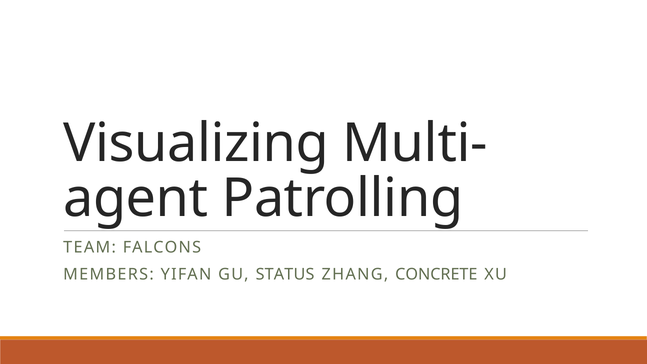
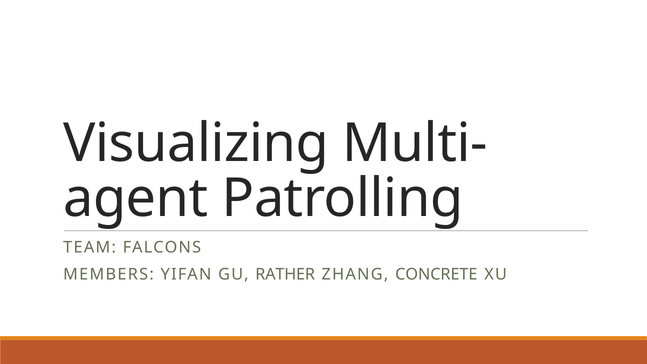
STATUS: STATUS -> RATHER (285, 274)
